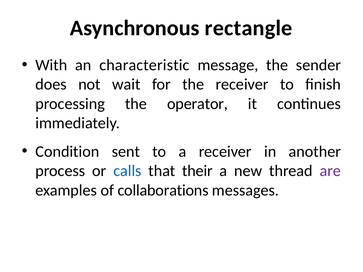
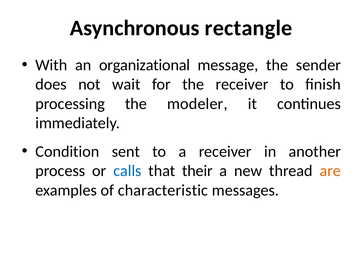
characteristic: characteristic -> organizational (145, 65)
operator: operator -> modeler (197, 104)
are colour: purple -> orange (330, 171)
collaborations: collaborations -> characteristic (163, 190)
